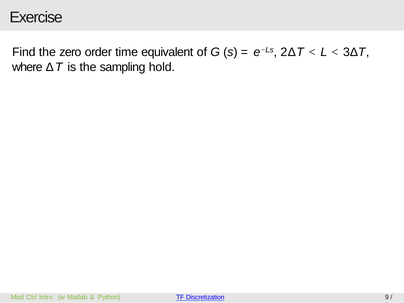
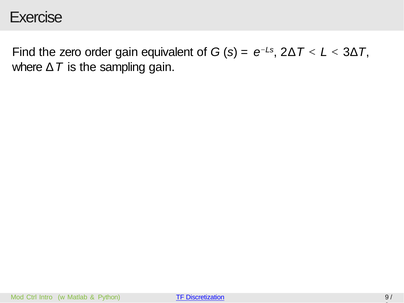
order time: time -> gain (127, 52)
sampling hold: hold -> gain (162, 67)
